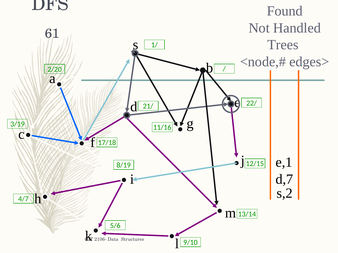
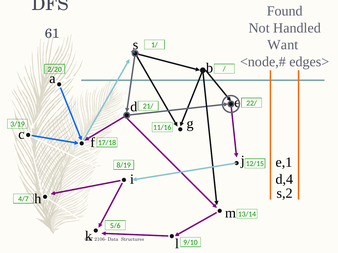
Trees: Trees -> Want (283, 45)
d,7: d,7 -> d,4 (284, 179)
